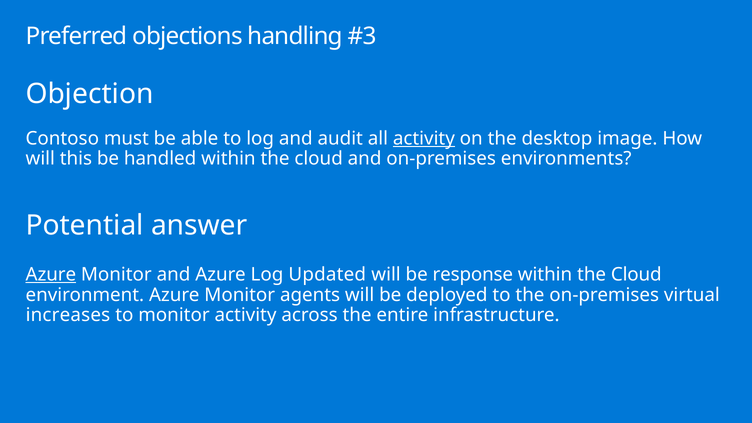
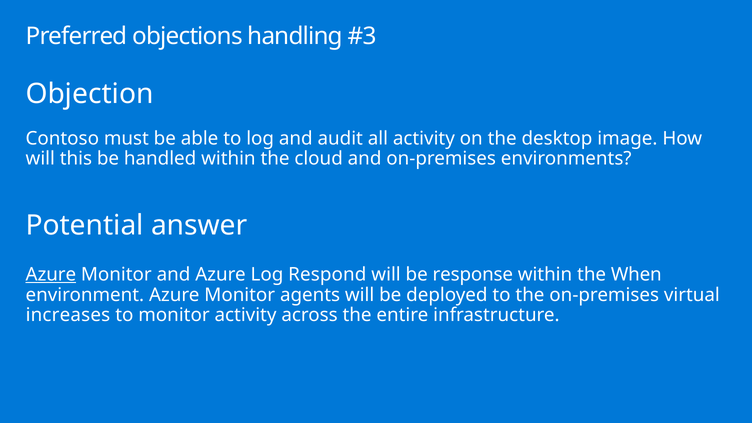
activity underline: present -> none (424, 138)
Updated: Updated -> Respond (327, 275)
Cloud: Cloud -> When (636, 275)
